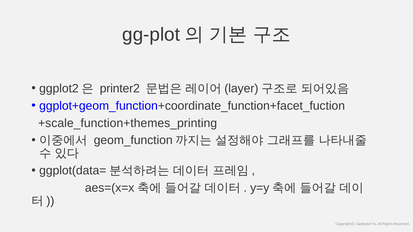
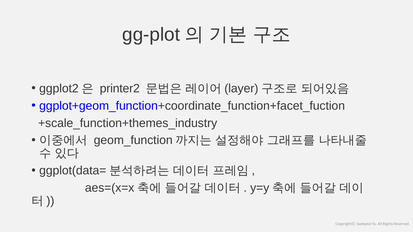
+scale_function+themes_printing: +scale_function+themes_printing -> +scale_function+themes_industry (128, 123)
